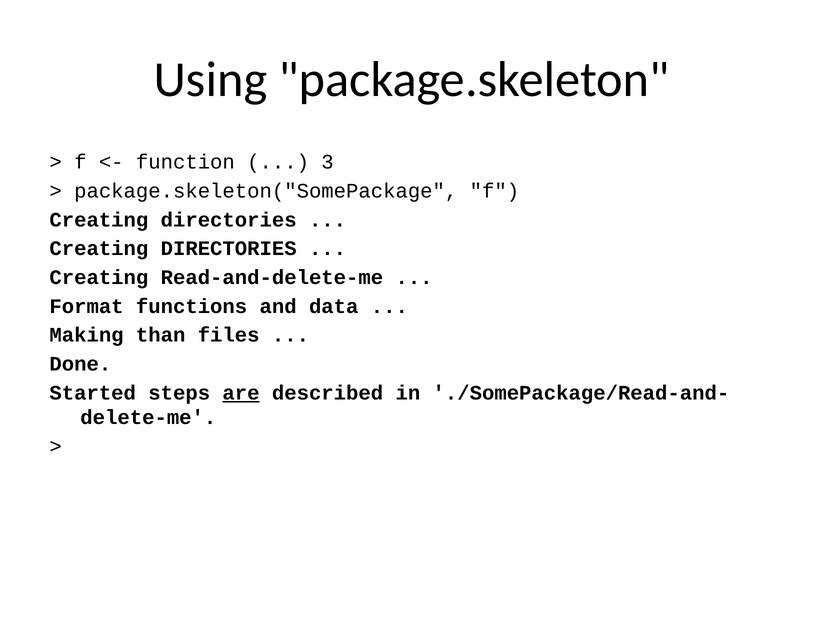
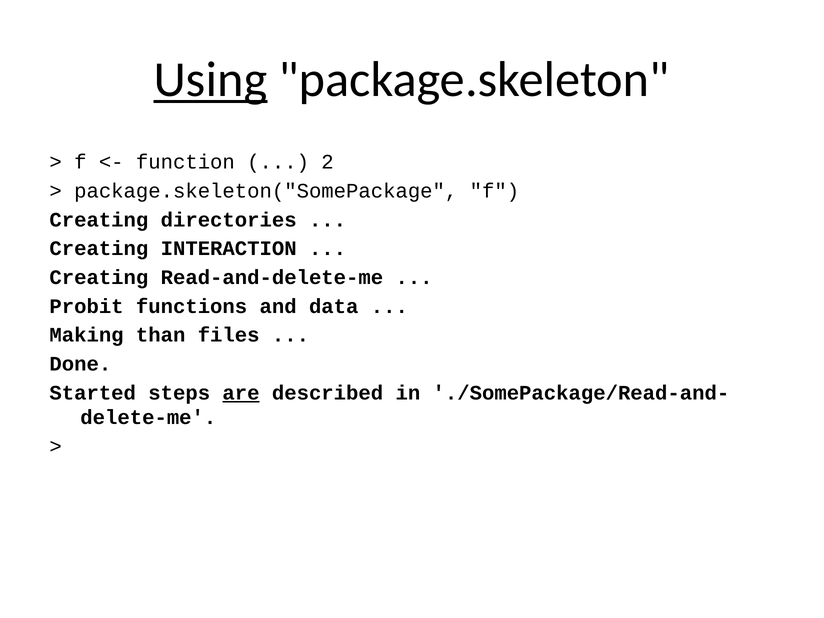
Using underline: none -> present (210, 80)
3: 3 -> 2 (328, 162)
DIRECTORIES: DIRECTORIES -> INTERACTION (229, 249)
Format: Format -> Probit (87, 306)
